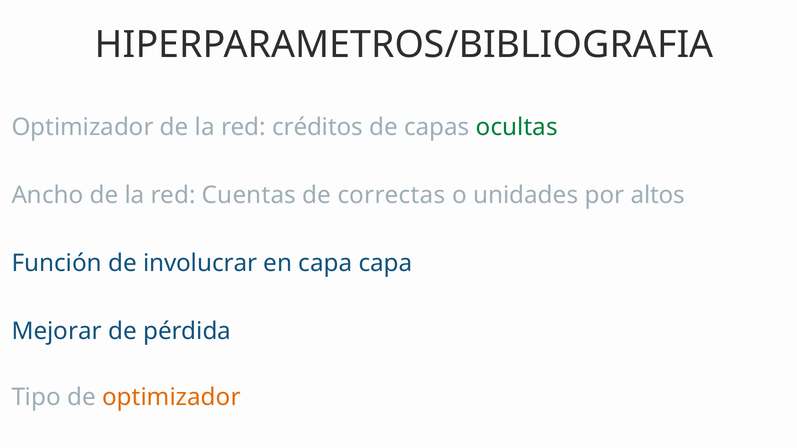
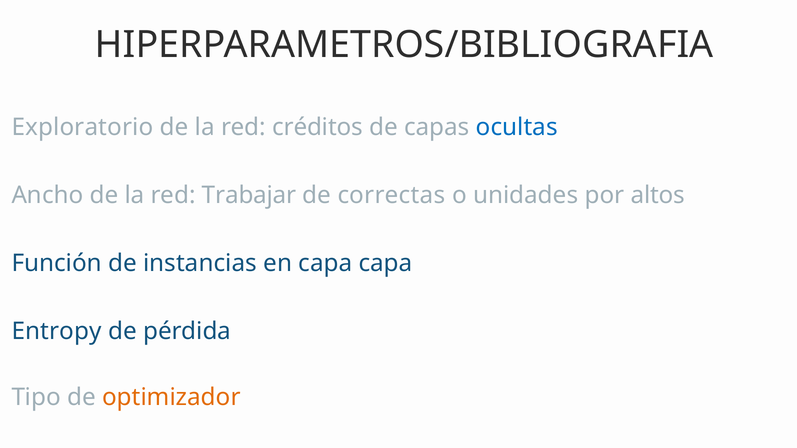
Optimizador: Optimizador -> Exploratorio (82, 127)
ocultas colour: green -> blue (517, 127)
Cuentas: Cuentas -> Trabajar (249, 195)
involucrar: involucrar -> instancias (200, 264)
Mejorar: Mejorar -> Entropy (57, 332)
